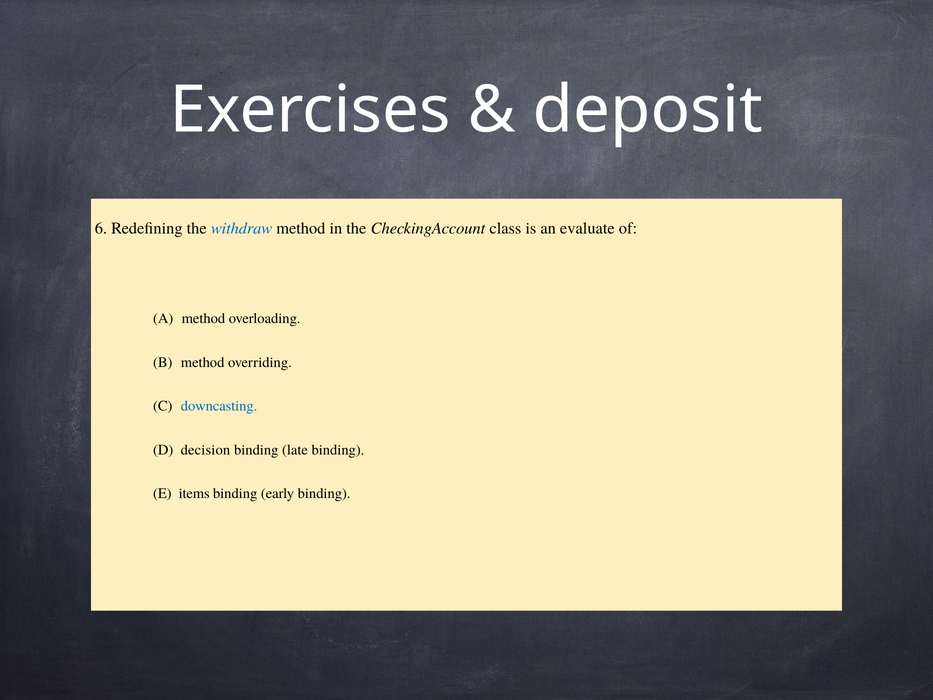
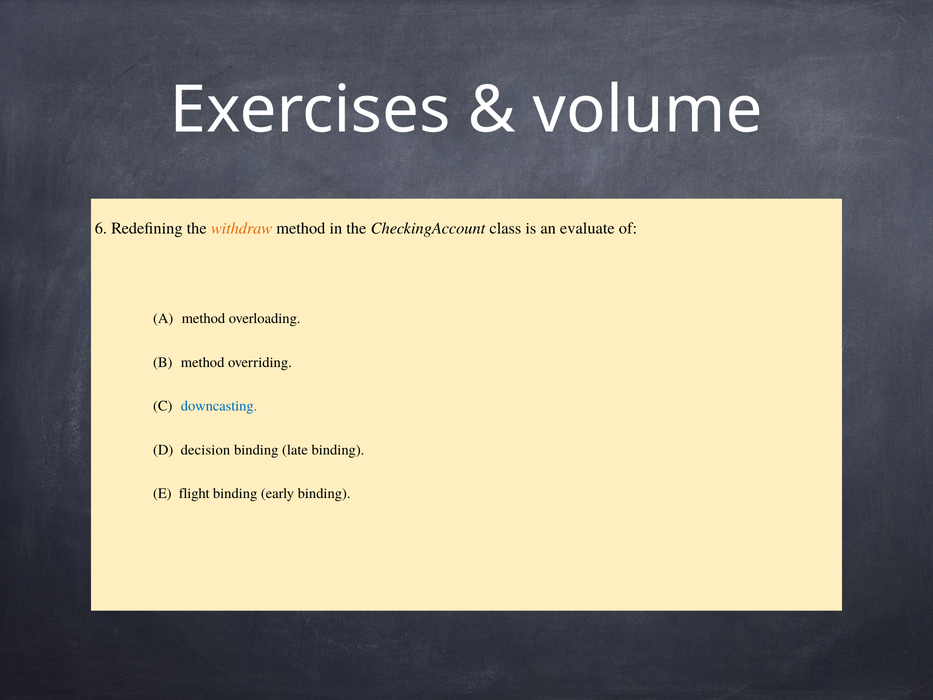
deposit: deposit -> volume (648, 110)
withdraw colour: blue -> orange (242, 228)
items: items -> flight (194, 493)
